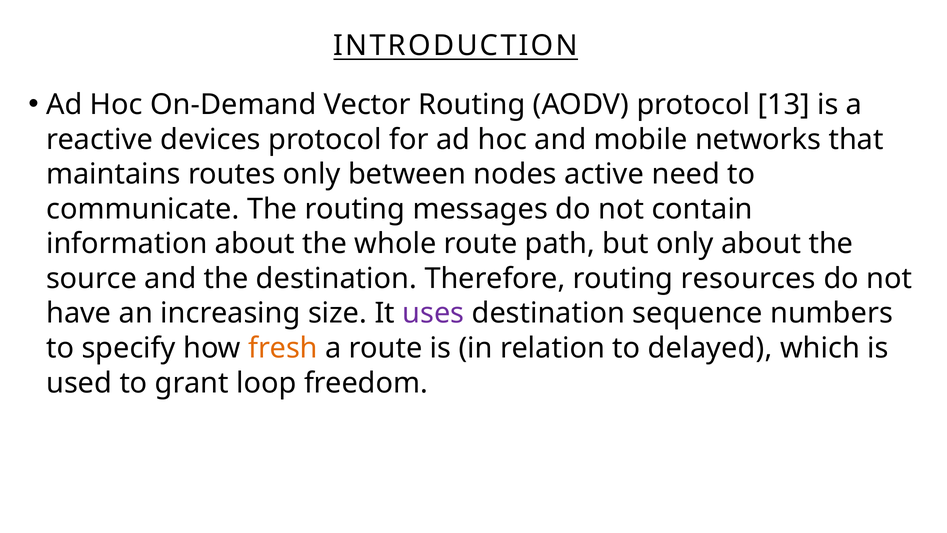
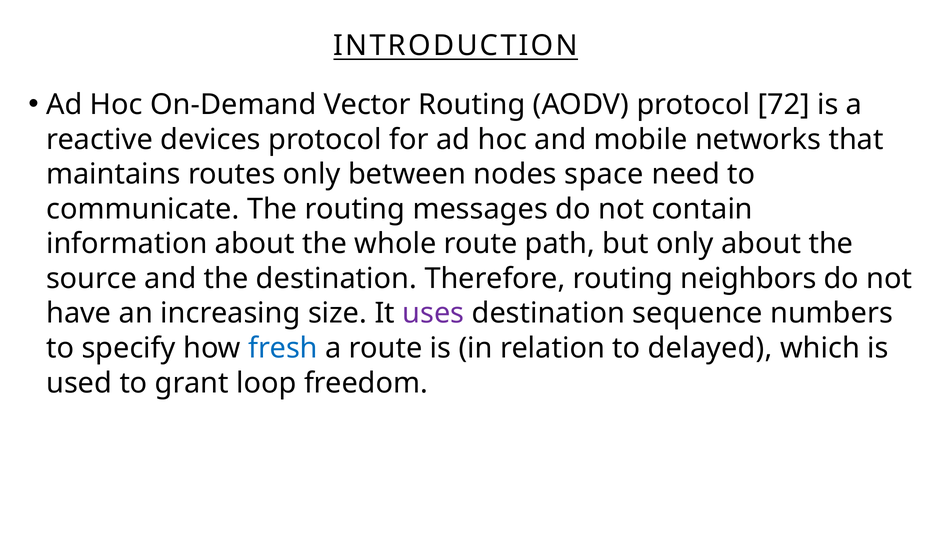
13: 13 -> 72 (784, 105)
active: active -> space (604, 174)
resources: resources -> neighbors (749, 278)
fresh colour: orange -> blue (283, 348)
